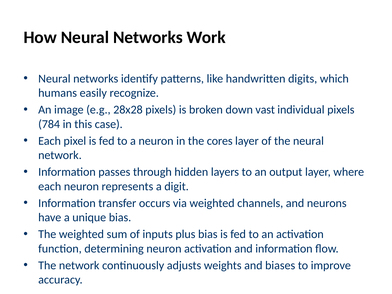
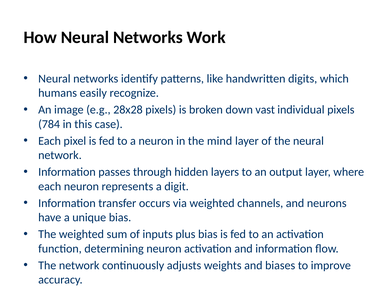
cores: cores -> mind (220, 141)
